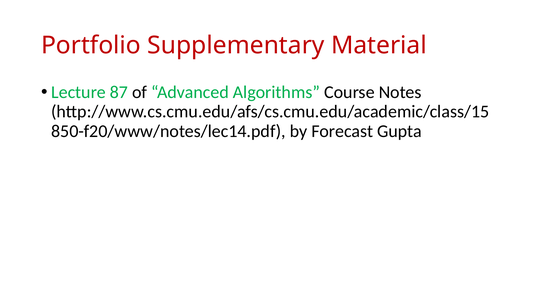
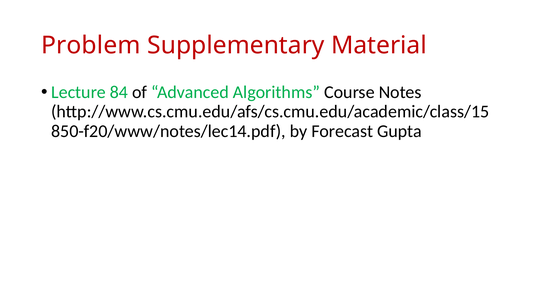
Portfolio: Portfolio -> Problem (91, 45)
87: 87 -> 84 (119, 92)
